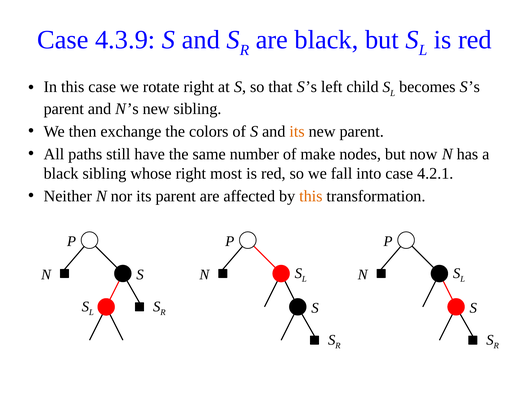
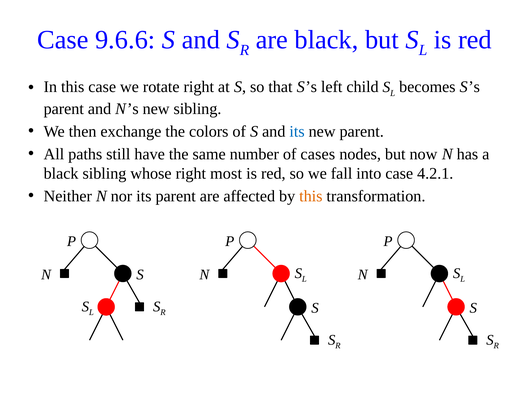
4.3.9: 4.3.9 -> 9.6.6 (125, 40)
its colour: orange -> blue (297, 131)
make: make -> cases (318, 154)
